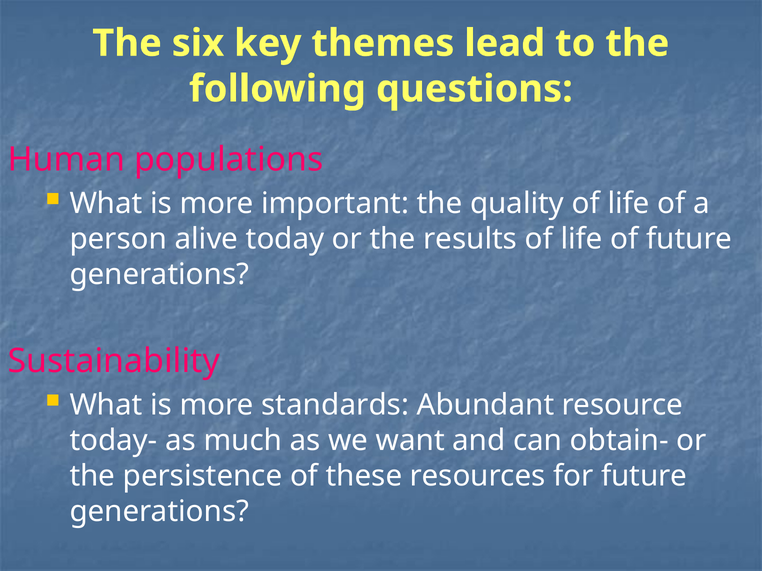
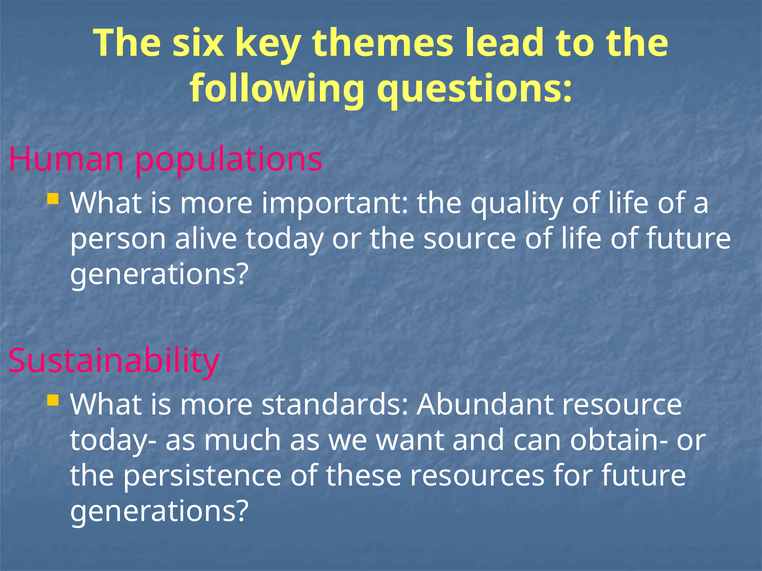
results: results -> source (470, 239)
